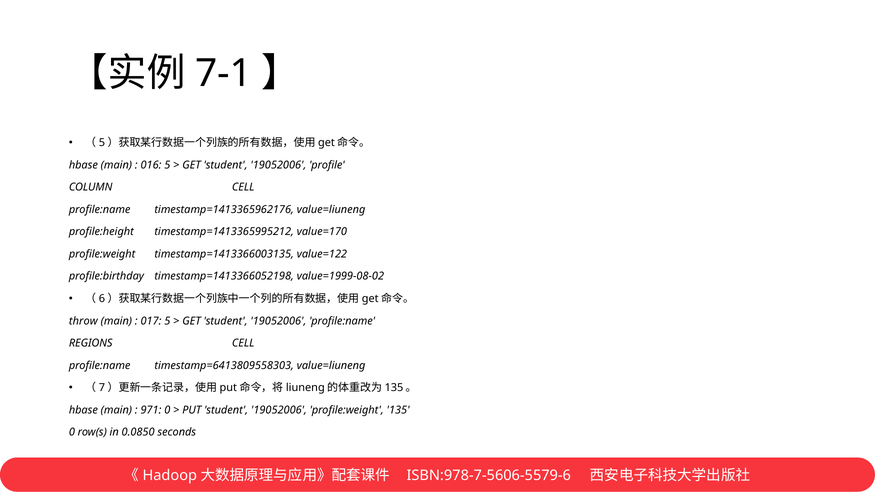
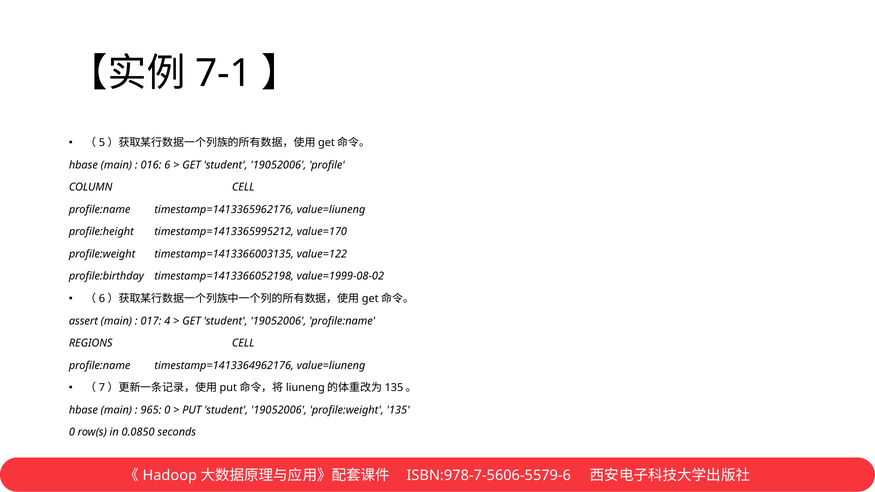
016 5: 5 -> 6 (167, 165)
throw: throw -> assert (83, 321)
017 5: 5 -> 4 (167, 321)
timestamp=6413809558303: timestamp=6413809558303 -> timestamp=1413364962176 (224, 366)
971: 971 -> 965 (151, 410)
